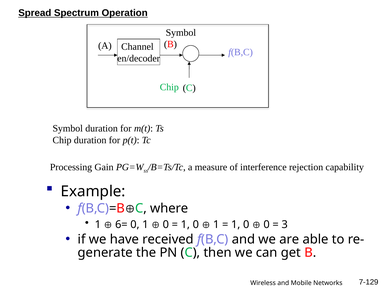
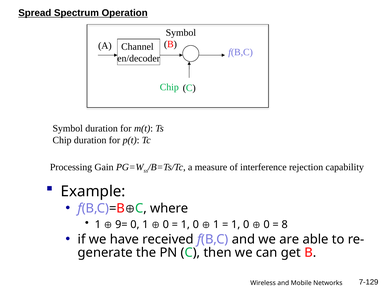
6=: 6= -> 9= (121, 225)
3: 3 -> 8 (285, 225)
